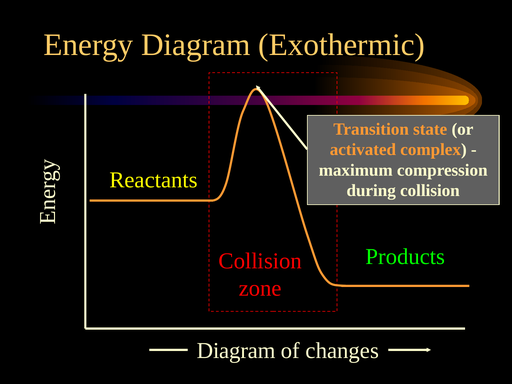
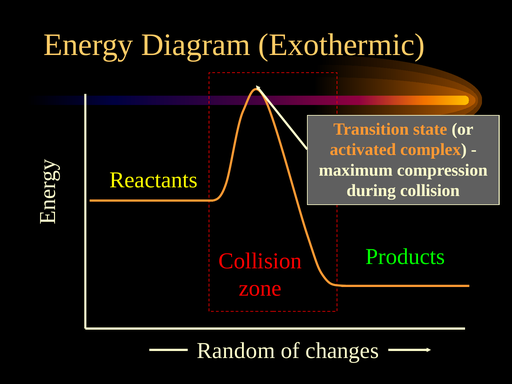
Diagram: Diagram -> Random (236, 351)
